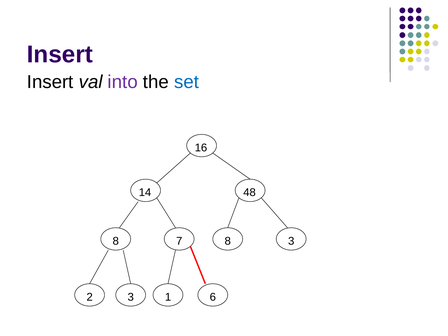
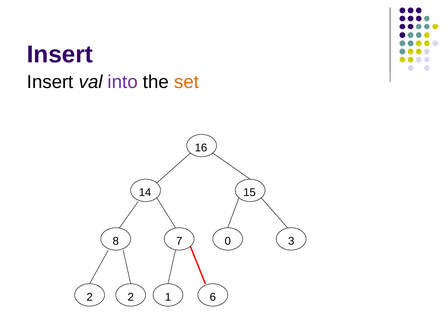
set colour: blue -> orange (186, 82)
48: 48 -> 15 (250, 193)
7 8: 8 -> 0 (228, 241)
2 3: 3 -> 2 (131, 297)
